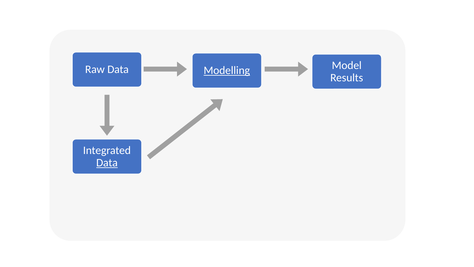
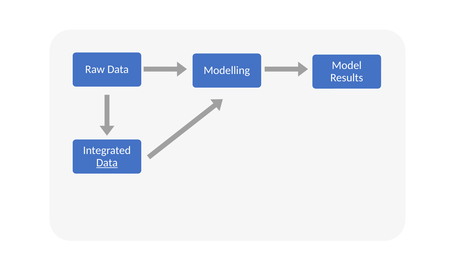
Modelling underline: present -> none (227, 70)
